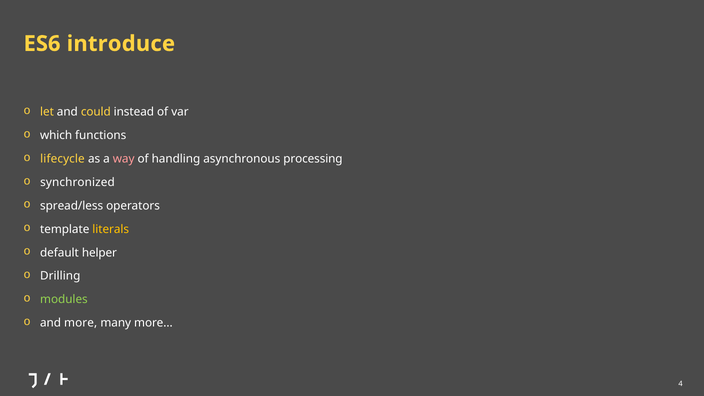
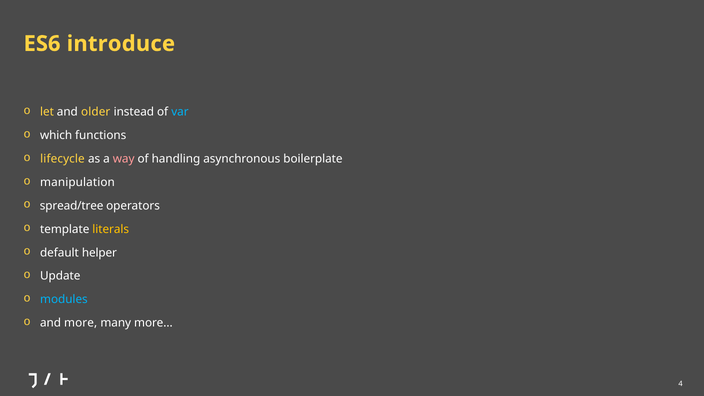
could: could -> older (96, 112)
var colour: white -> light blue (180, 112)
processing: processing -> boilerplate (313, 159)
synchronized: synchronized -> manipulation (77, 182)
spread/less: spread/less -> spread/tree (72, 206)
Drilling: Drilling -> Update (60, 276)
modules colour: light green -> light blue (64, 300)
